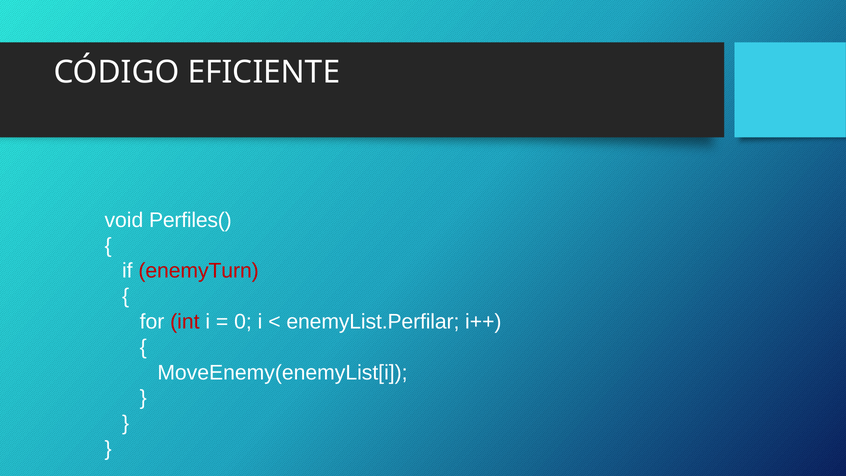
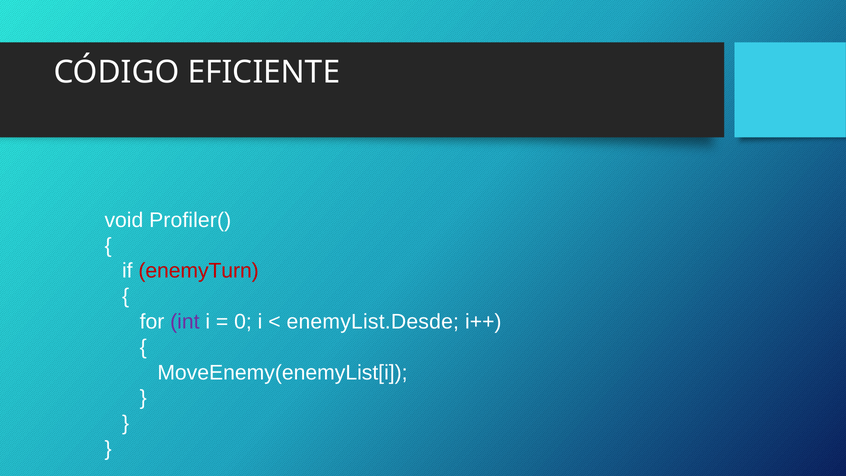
Perfiles(: Perfiles( -> Profiler( (190, 220)
int colour: red -> purple (185, 322)
enemyList.Perfilar: enemyList.Perfilar -> enemyList.Desde (373, 322)
